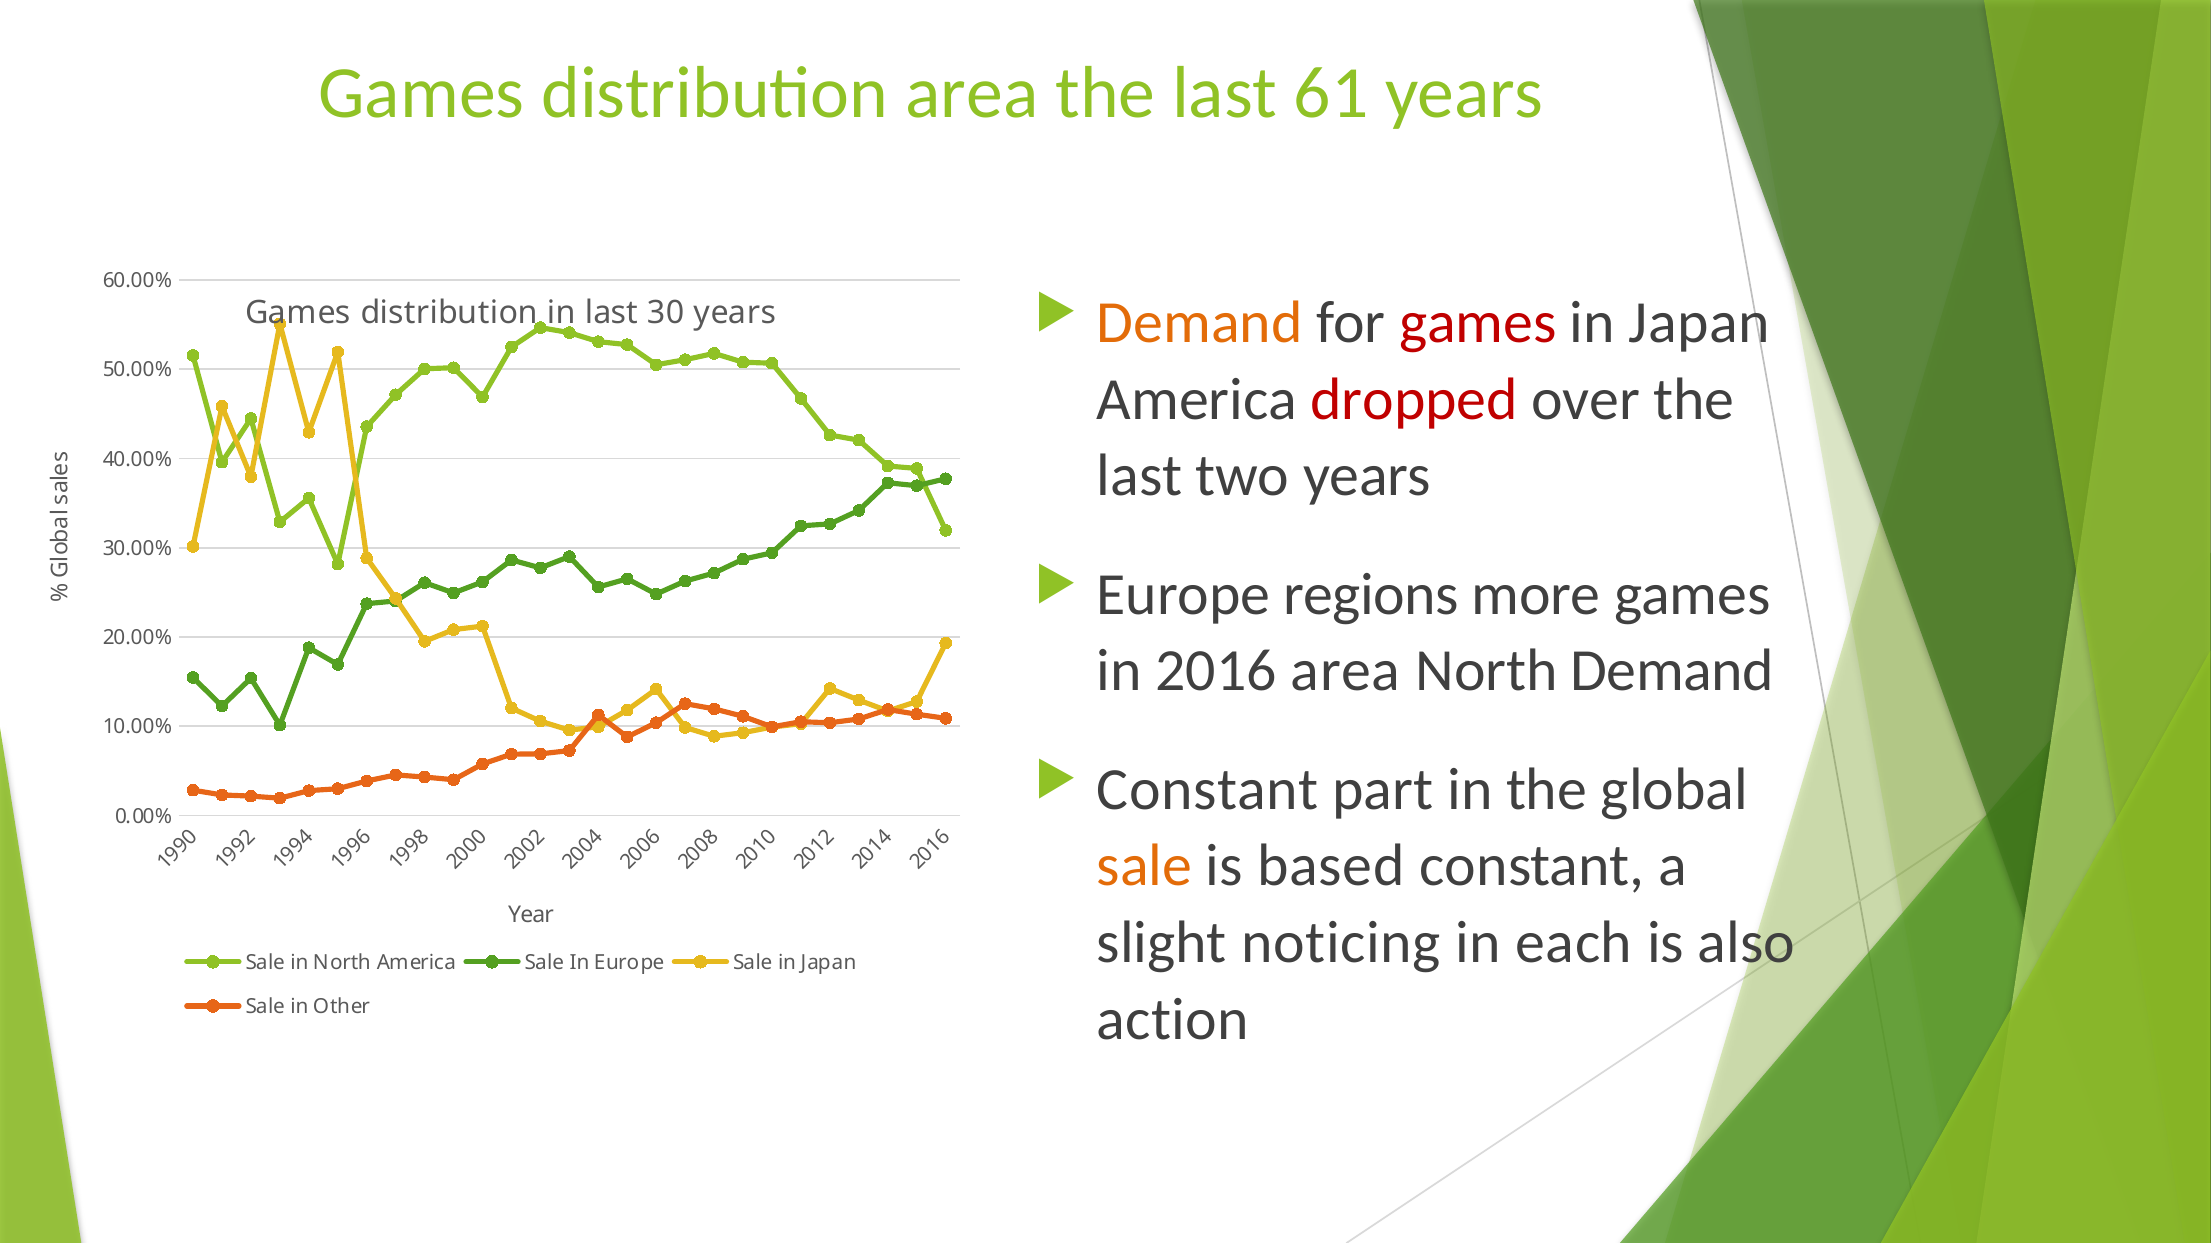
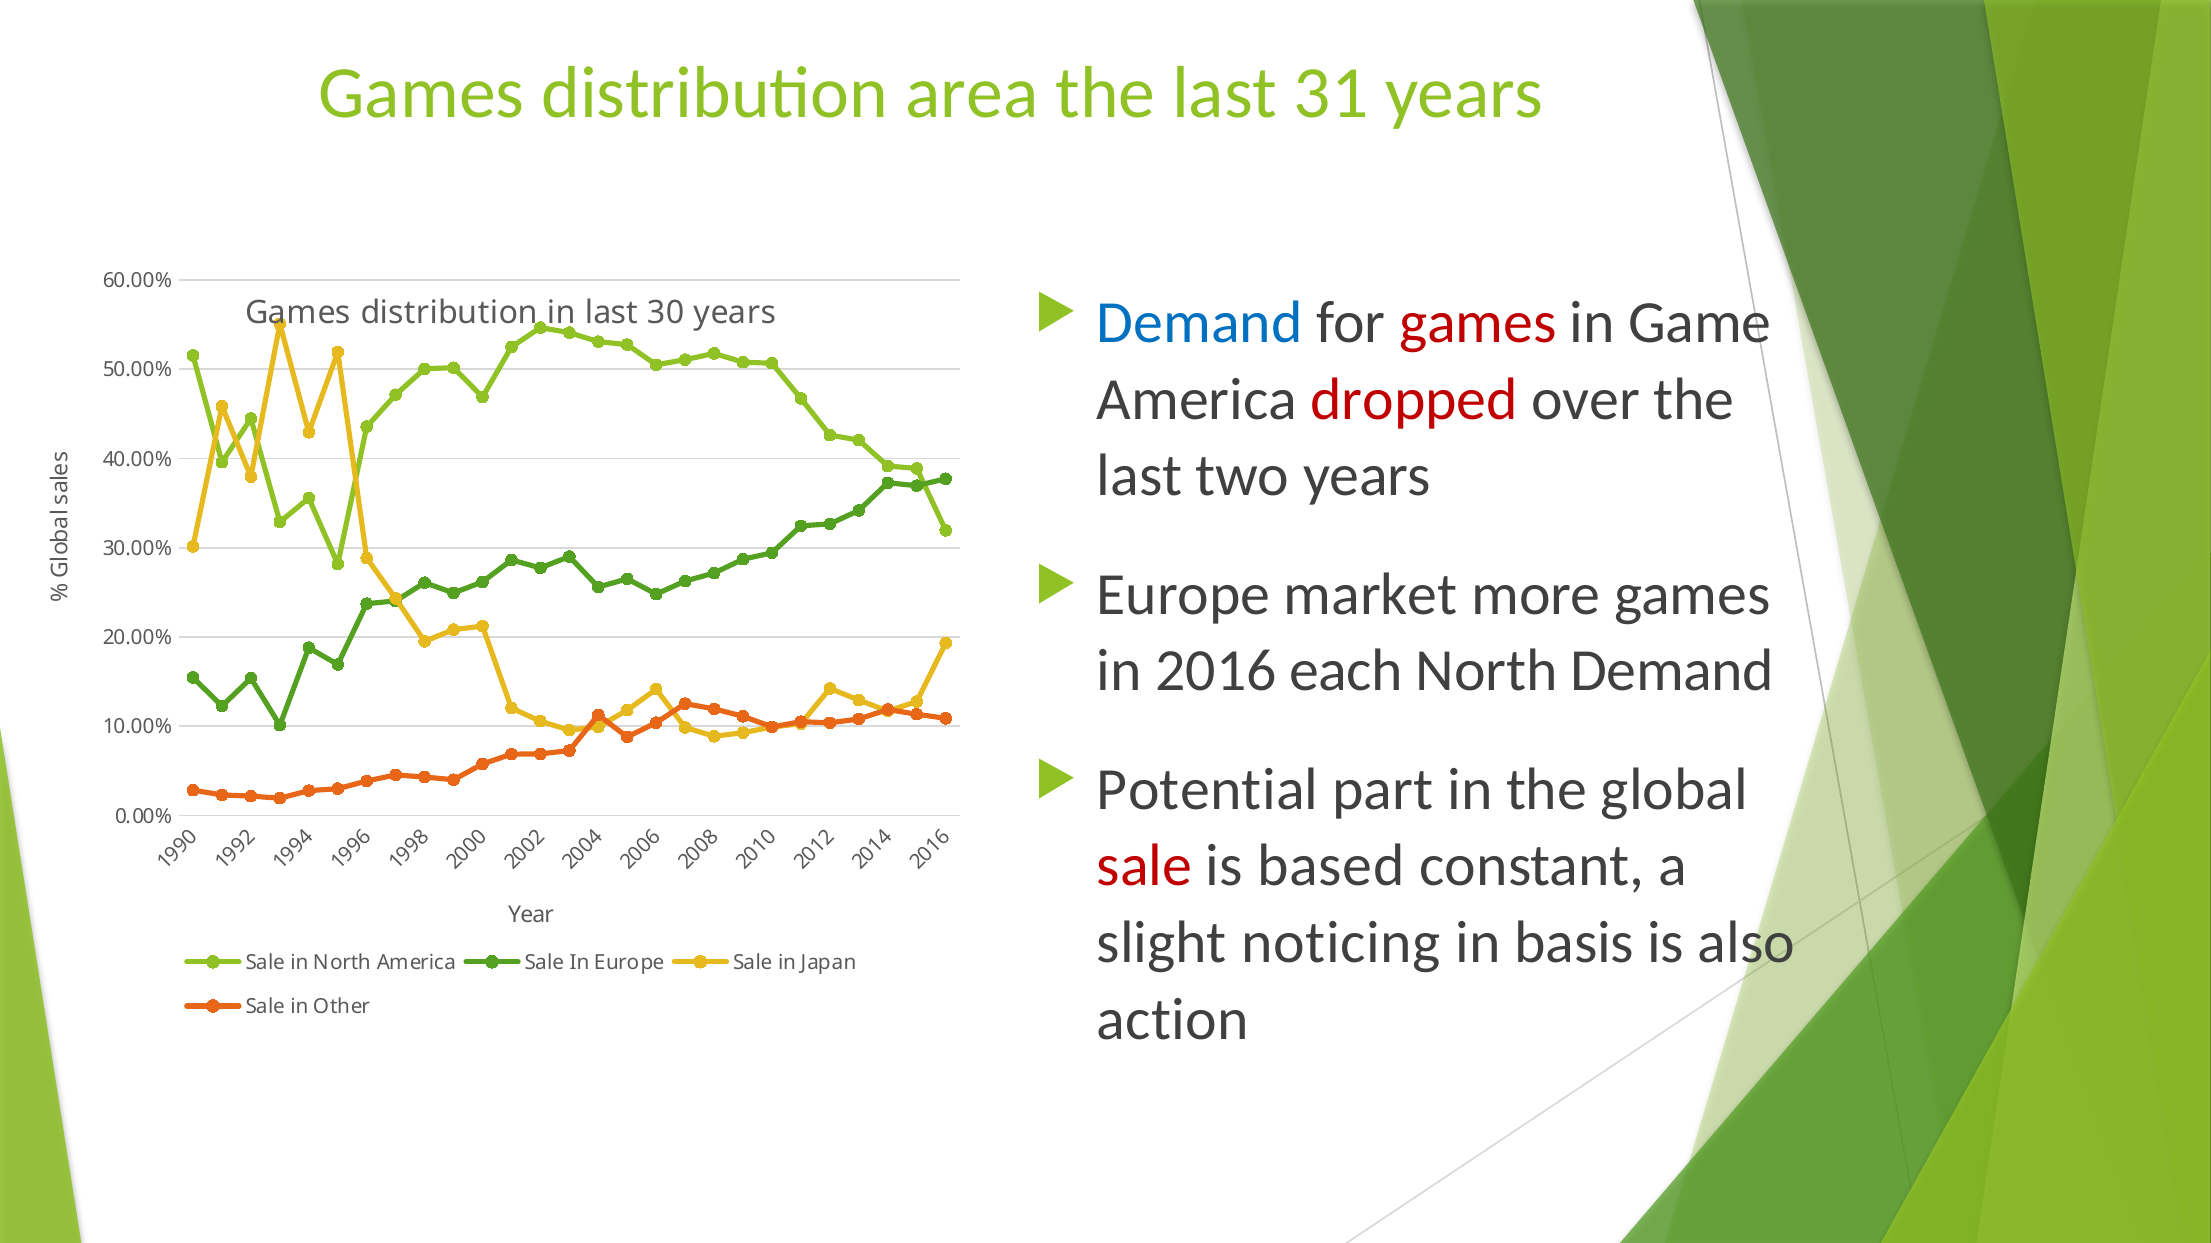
61: 61 -> 31 (1331, 94)
Demand colour: orange -> blue (1200, 323)
Japan: Japan -> Game (1700, 323)
regions: regions -> market (1371, 595)
2016 area: area -> each (1346, 672)
Constant: Constant -> Potential (1208, 790)
sale colour: orange -> red (1145, 867)
each: each -> basis (1574, 944)
